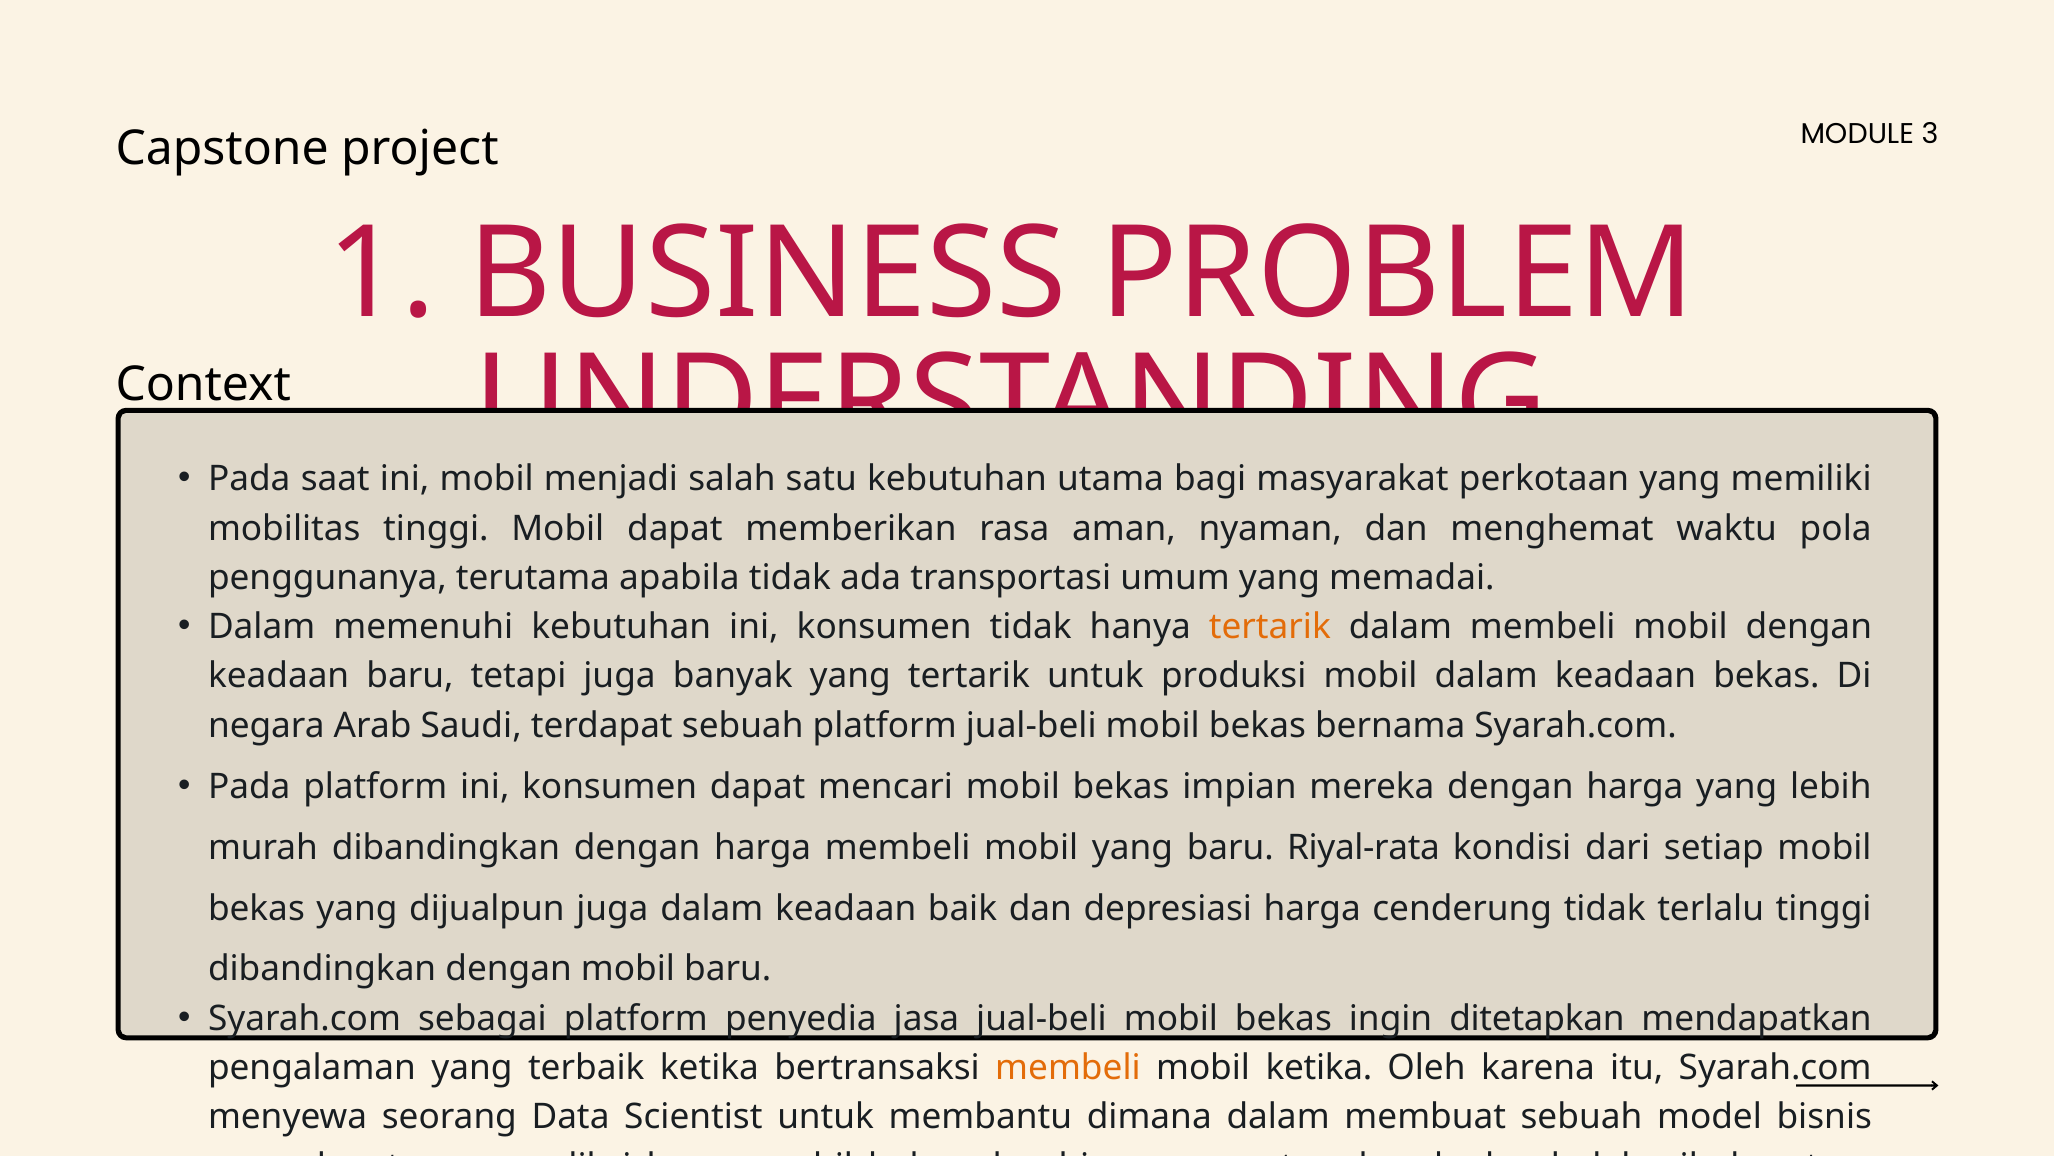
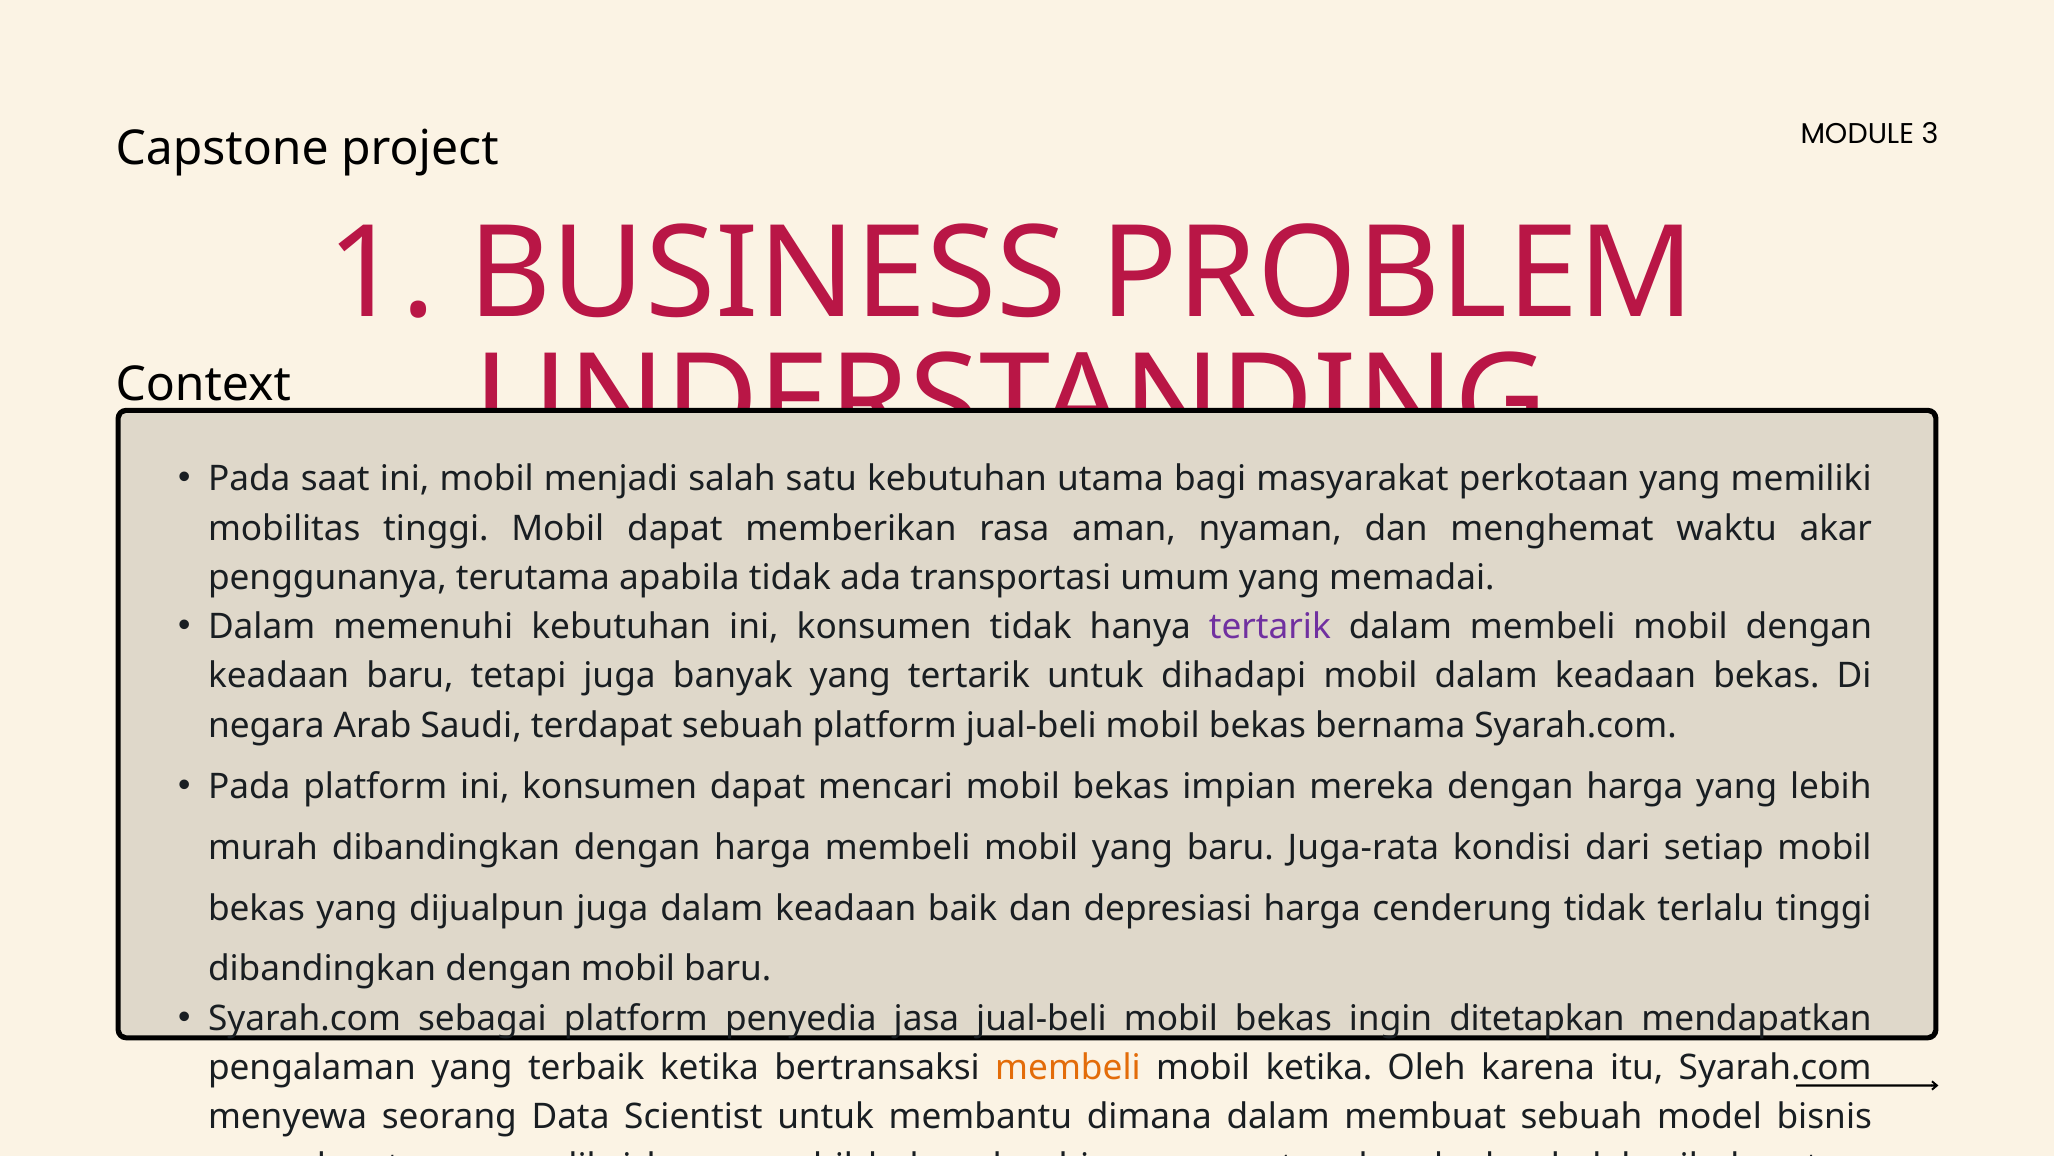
pola: pola -> akar (1836, 528)
tertarik colour: orange -> purple (1270, 627)
produksi: produksi -> dihadapi (1234, 676)
Riyal-rata: Riyal-rata -> Juga-rata (1363, 847)
